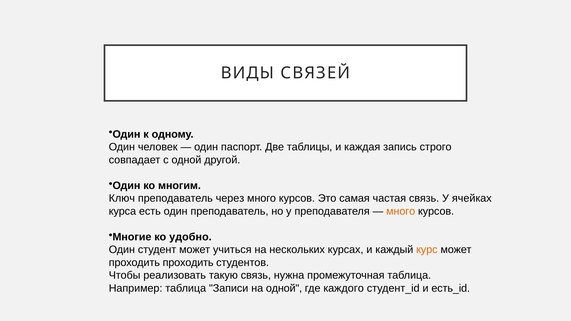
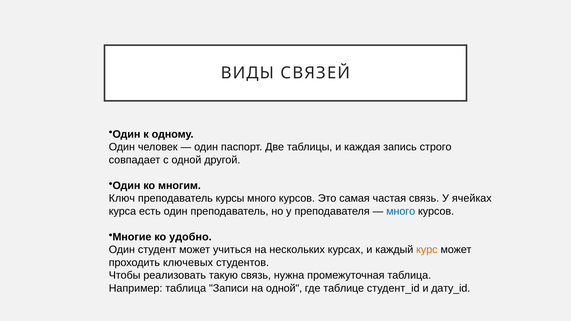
через: через -> курсы (230, 199)
много colour: orange -> blue (401, 211)
проходить проходить: проходить -> ключевых (188, 263)
каждого: каждого -> таблице (344, 288)
есть_id: есть_id -> дату_id (451, 288)
